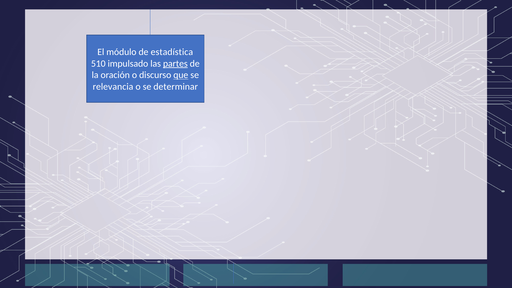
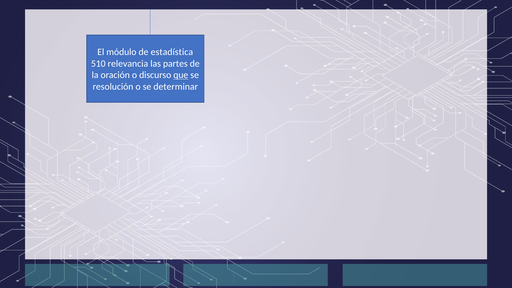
impulsado: impulsado -> relevancia (128, 64)
partes underline: present -> none (175, 64)
relevancia: relevancia -> resolución (113, 87)
